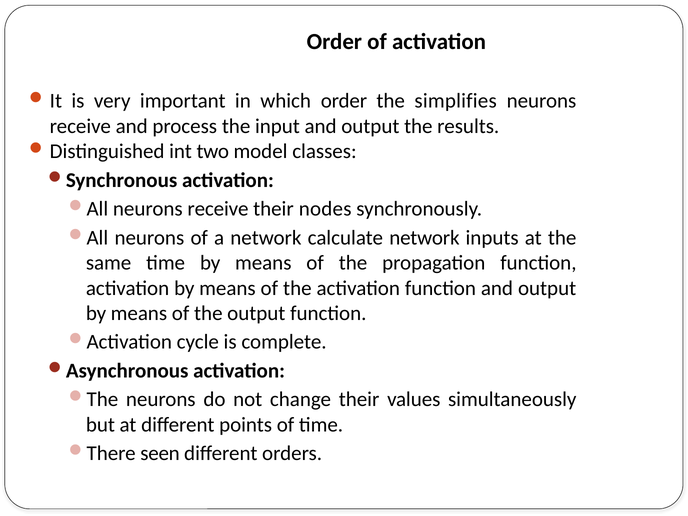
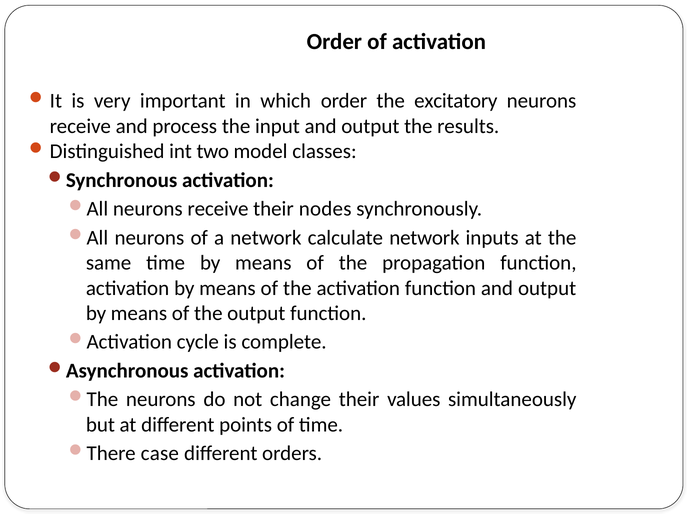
simplifies: simplifies -> excitatory (456, 101)
seen: seen -> case (160, 453)
